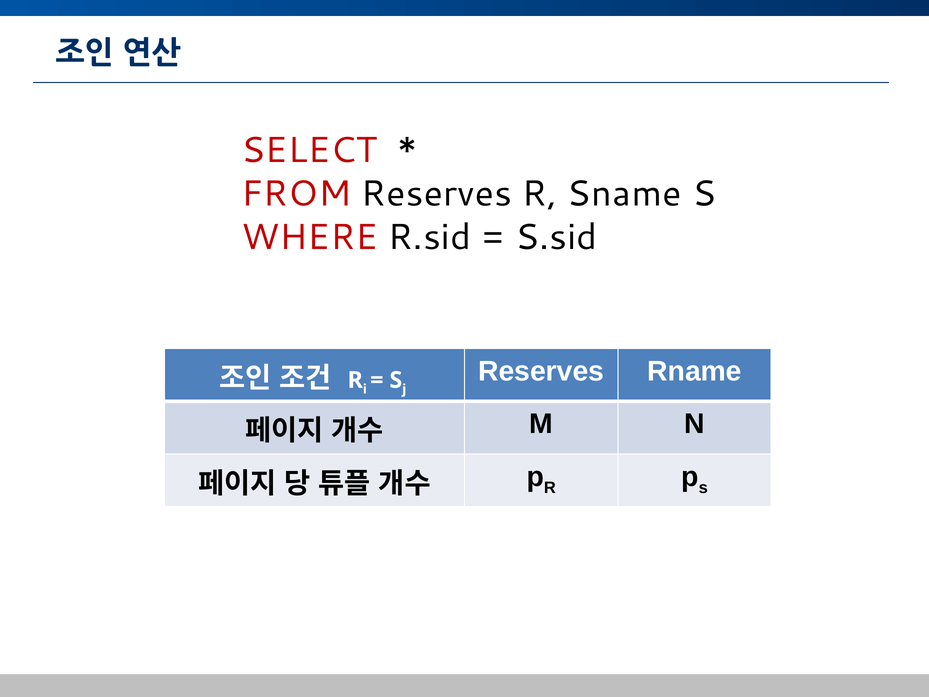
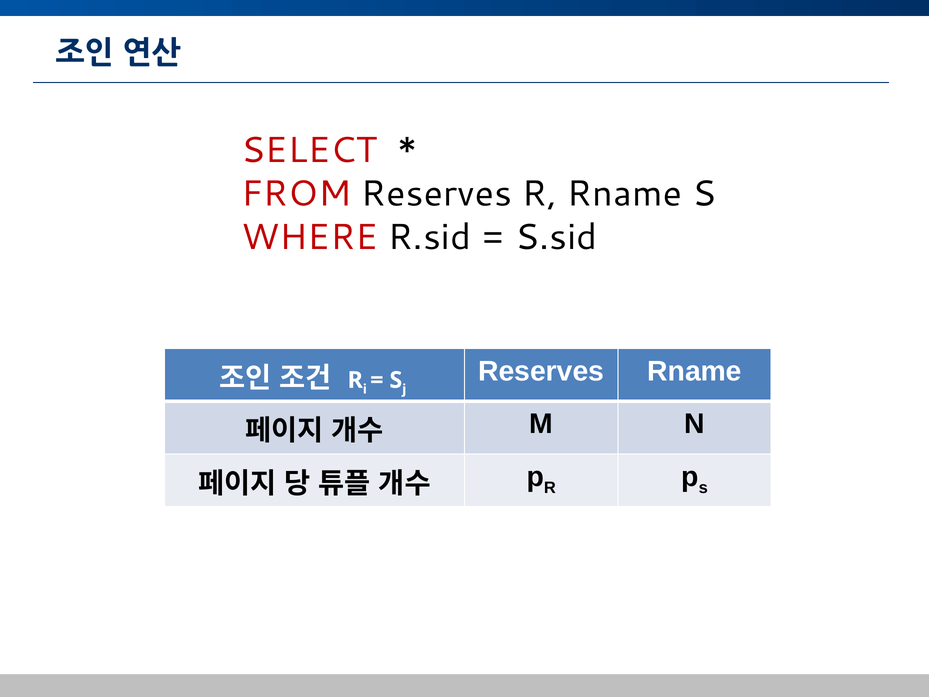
R Sname: Sname -> Rname (625, 194)
